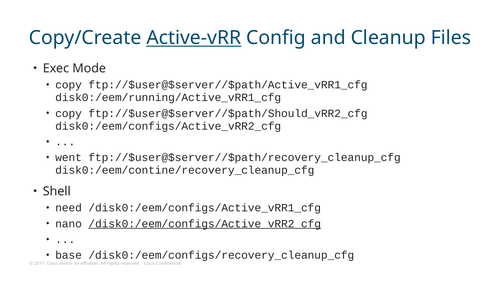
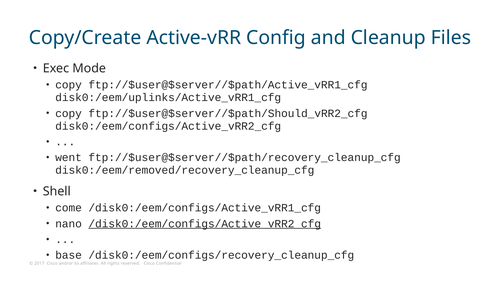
Active-vRR underline: present -> none (194, 38)
disk0:/eem/running/Active_vRR1_cfg: disk0:/eem/running/Active_vRR1_cfg -> disk0:/eem/uplinks/Active_vRR1_cfg (168, 98)
disk0:/eem/contine/recovery_cleanup_cfg: disk0:/eem/contine/recovery_cleanup_cfg -> disk0:/eem/removed/recovery_cleanup_cfg (185, 170)
need: need -> come (69, 208)
